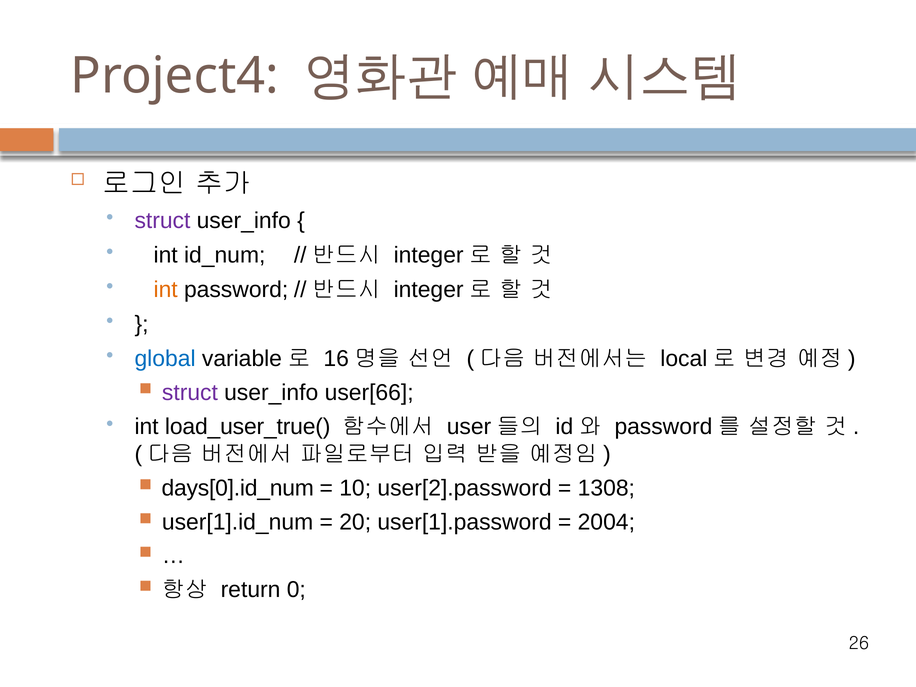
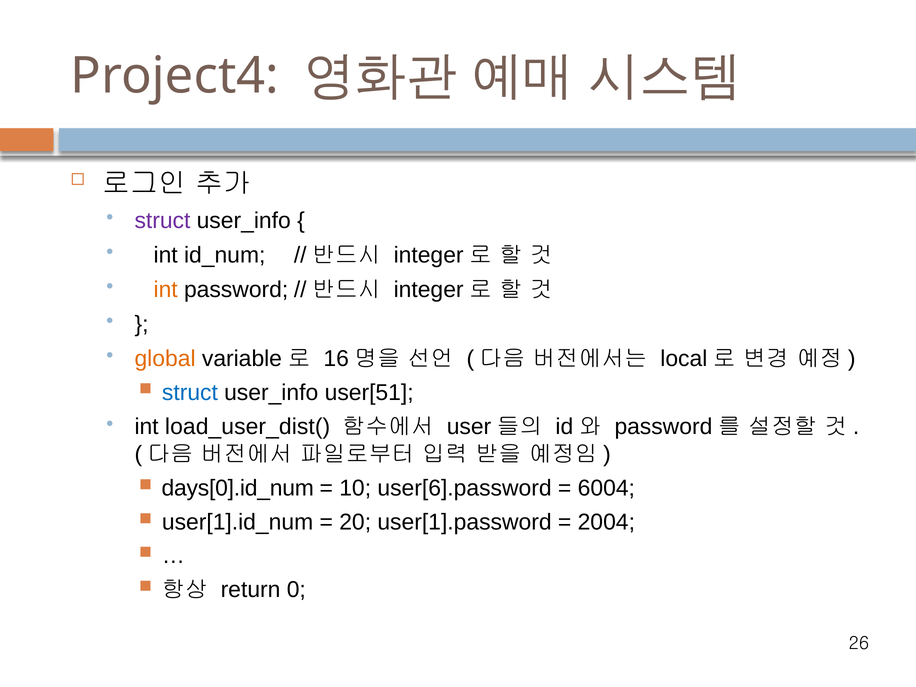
global colour: blue -> orange (165, 359)
struct colour: purple -> blue (190, 392)
user[66: user[66 -> user[51 (369, 392)
load_user_true(: load_user_true( -> load_user_dist( (248, 427)
user[2].password: user[2].password -> user[6].password (465, 488)
1308: 1308 -> 6004 (606, 488)
